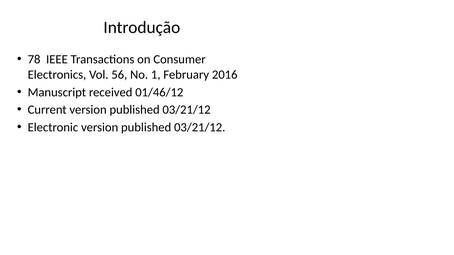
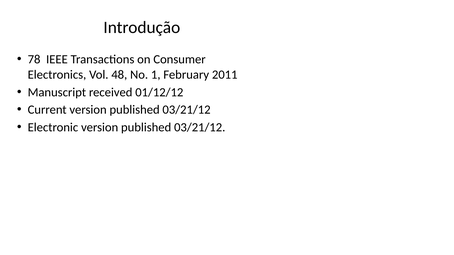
56: 56 -> 48 (119, 75)
2016: 2016 -> 2011 (225, 75)
01/46/12: 01/46/12 -> 01/12/12 (159, 92)
